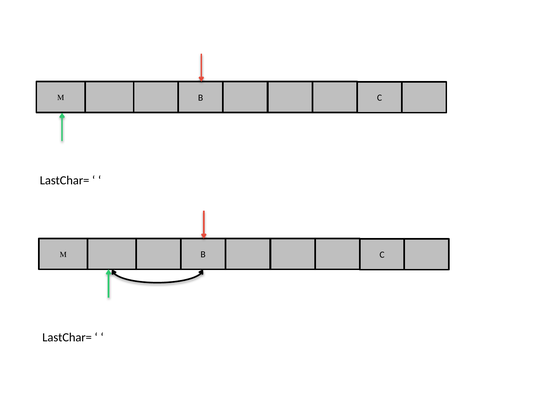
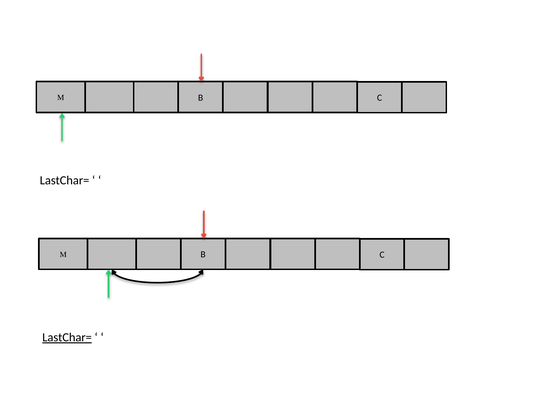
LastChar= underline: none -> present (67, 337)
